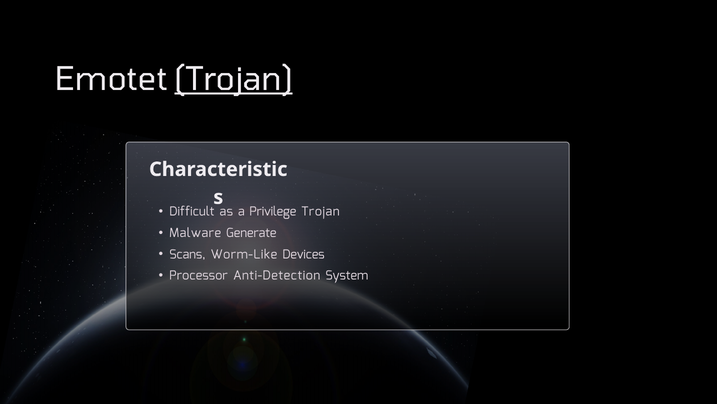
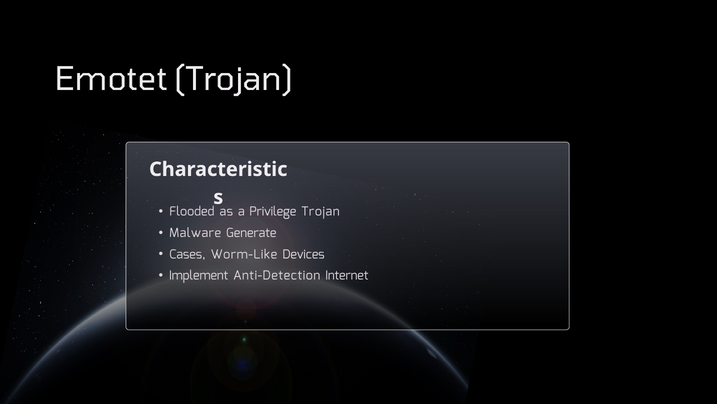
Trojan underline: present -> none (234, 80)
Difficult: Difficult -> Flooded (192, 211)
Scans: Scans -> Cases (187, 254)
Processor: Processor -> Implement (199, 275)
System: System -> Internet (347, 275)
